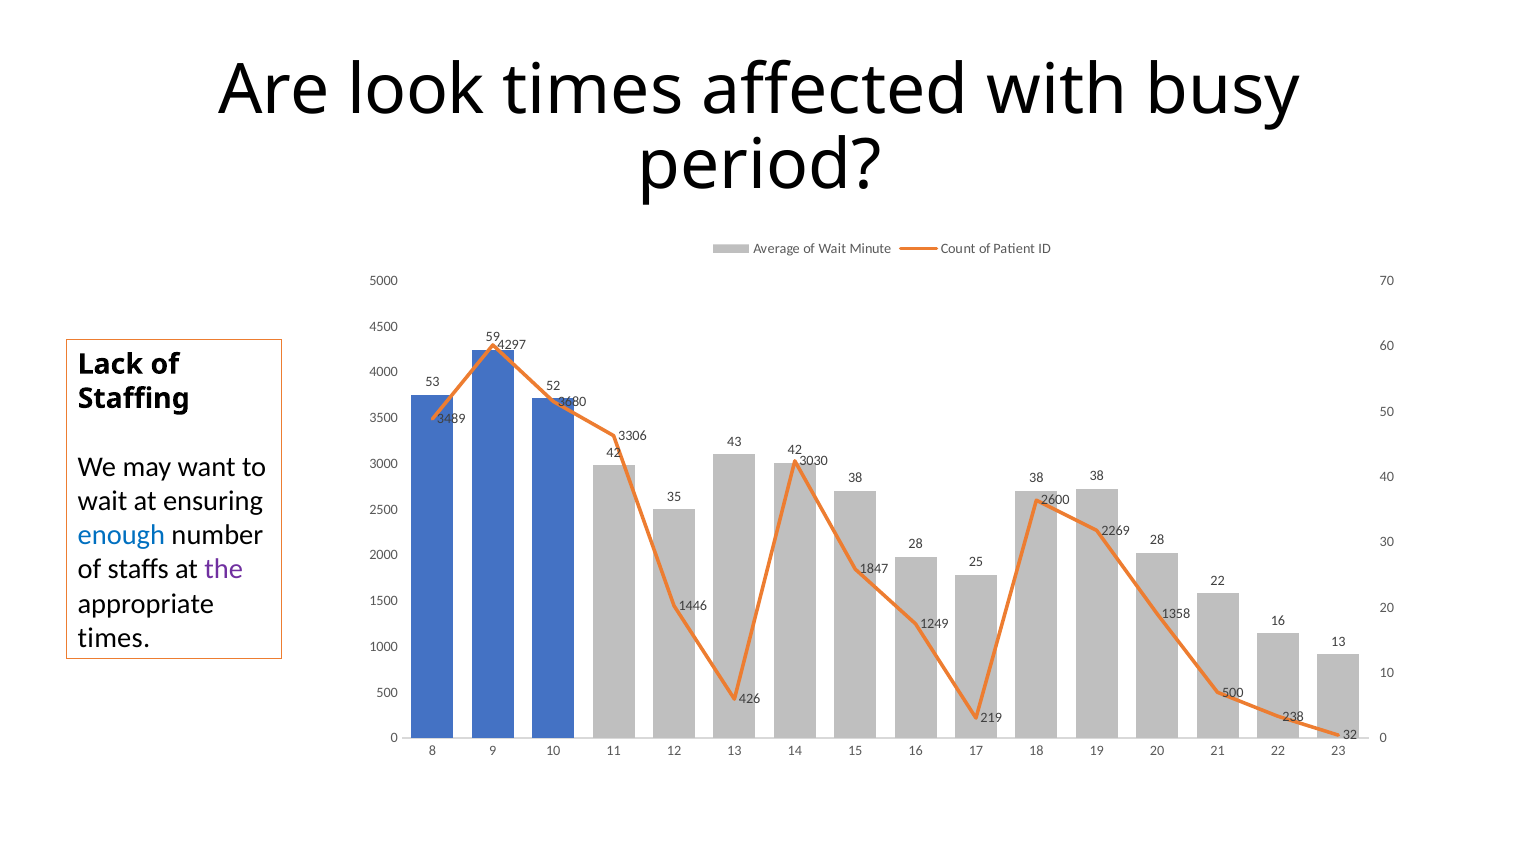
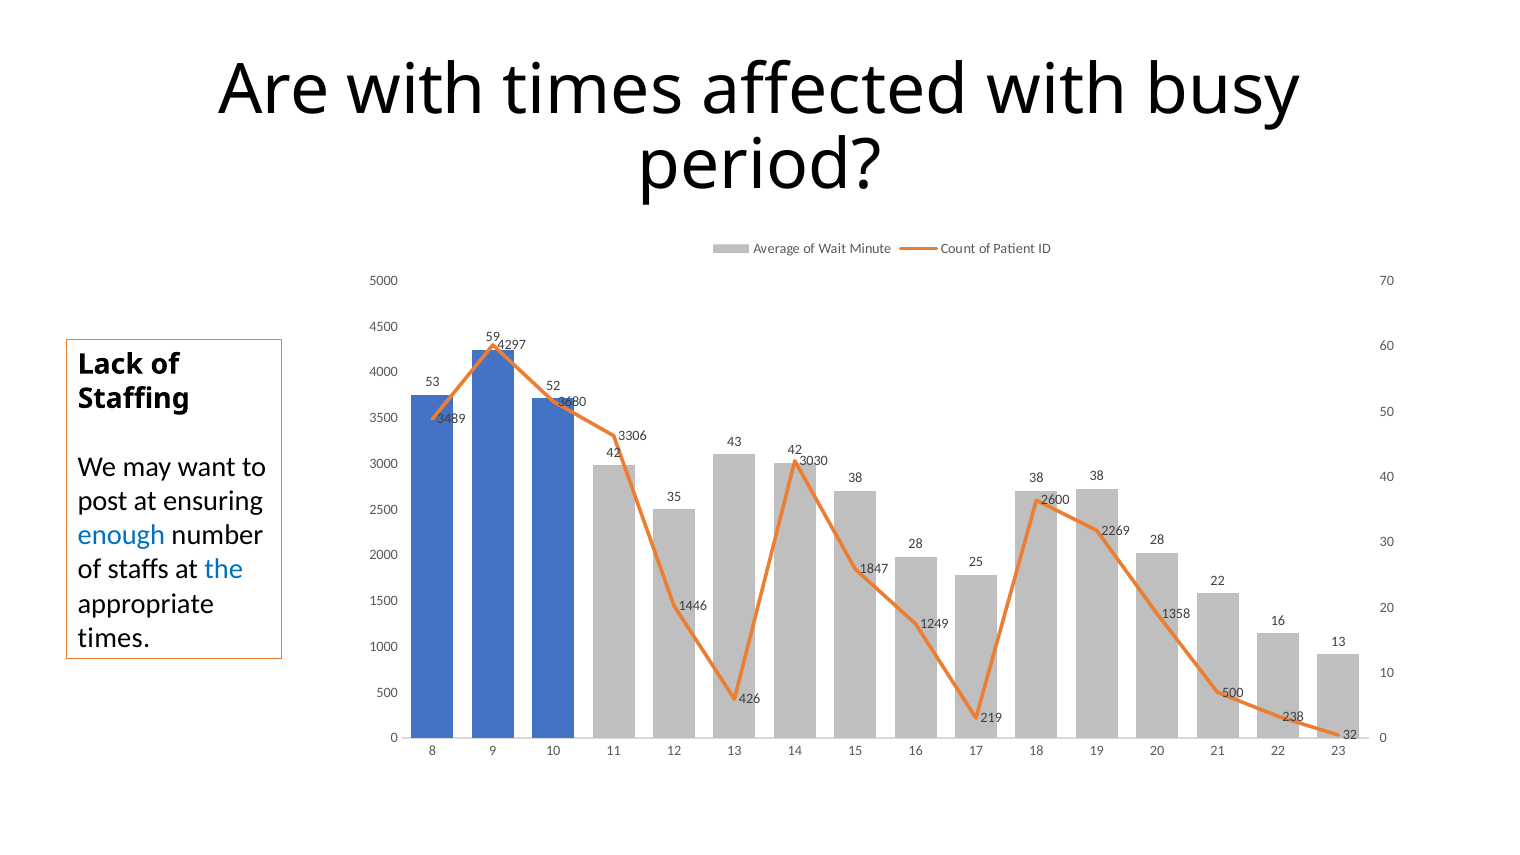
Are look: look -> with (416, 90)
wait: wait -> post (103, 501)
the colour: purple -> blue (224, 569)
